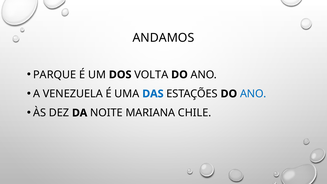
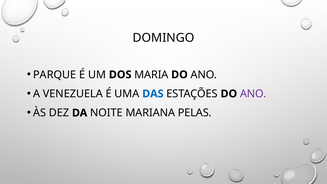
ANDAMOS: ANDAMOS -> DOMINGO (163, 38)
VOLTA: VOLTA -> MARIA (151, 75)
ANO colour: blue -> purple (253, 94)
CHILE: CHILE -> PELAS (195, 113)
